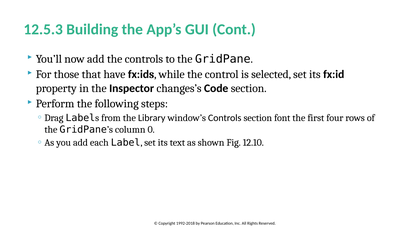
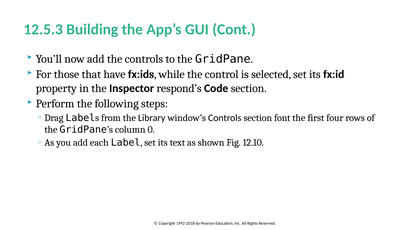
changes’s: changes’s -> respond’s (179, 88)
